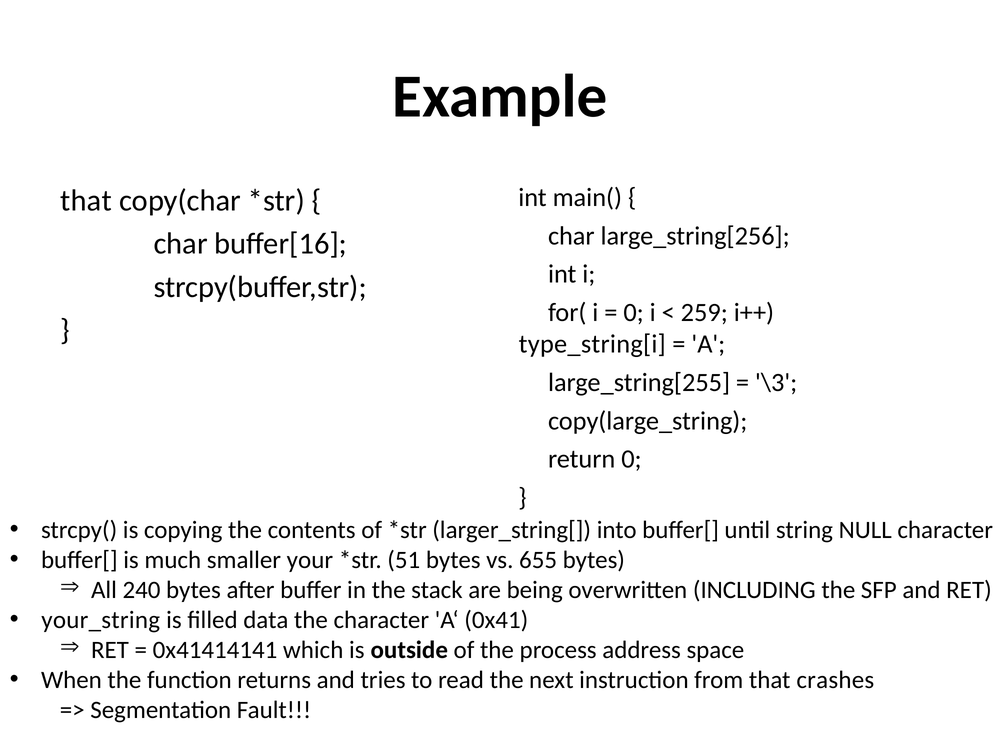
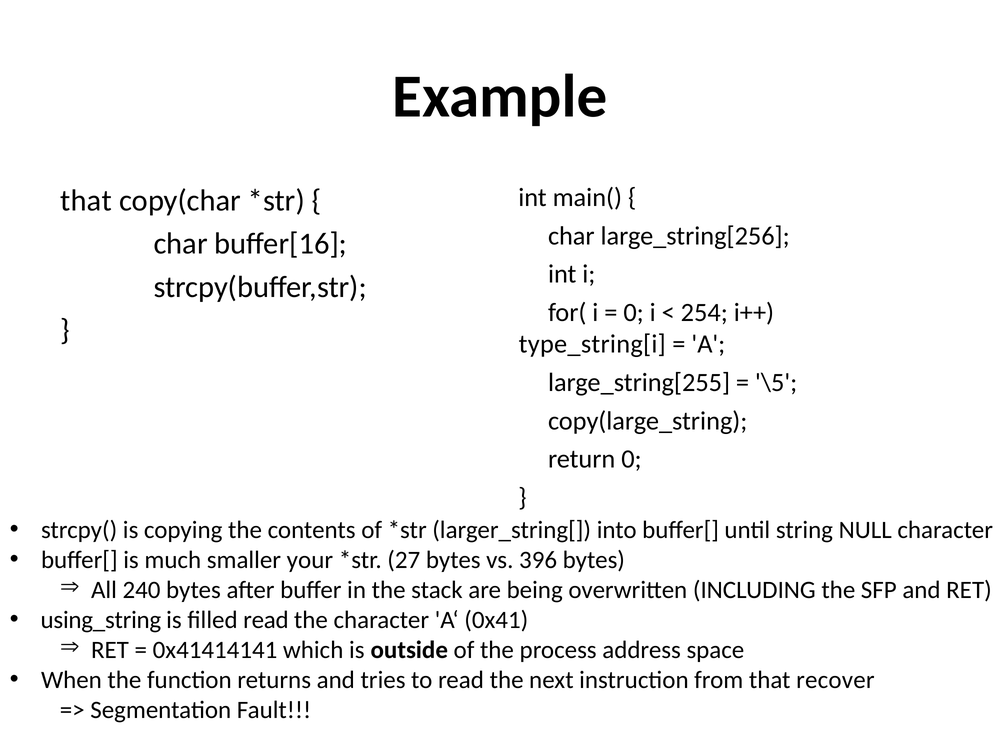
259: 259 -> 254 (704, 313)
\3: \3 -> \5 (776, 383)
51: 51 -> 27 (404, 560)
655: 655 -> 396 (538, 560)
your_string: your_string -> using_string (101, 620)
filled data: data -> read (266, 620)
crashes: crashes -> recover (835, 680)
